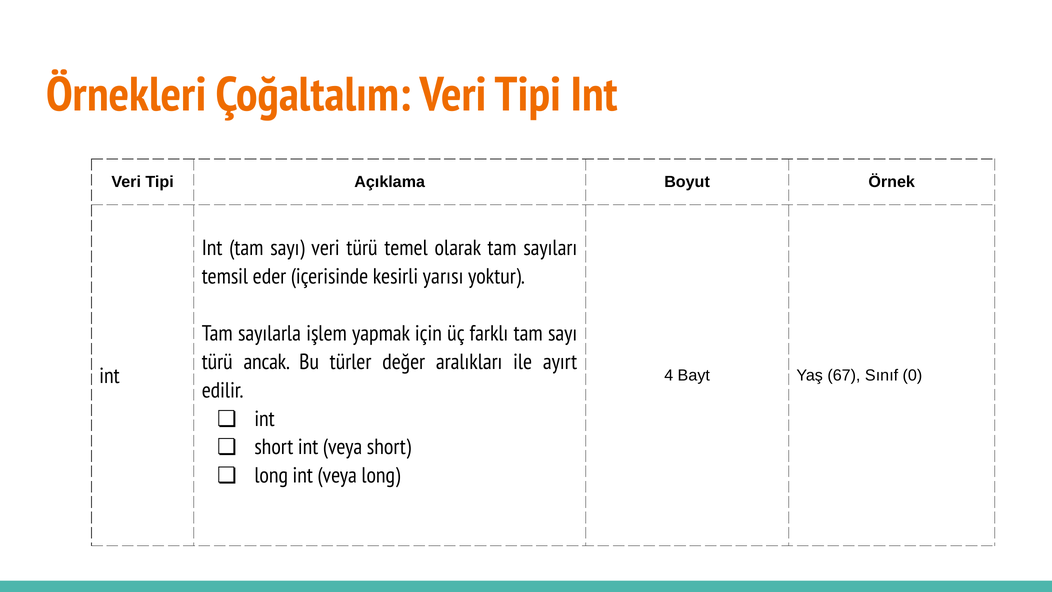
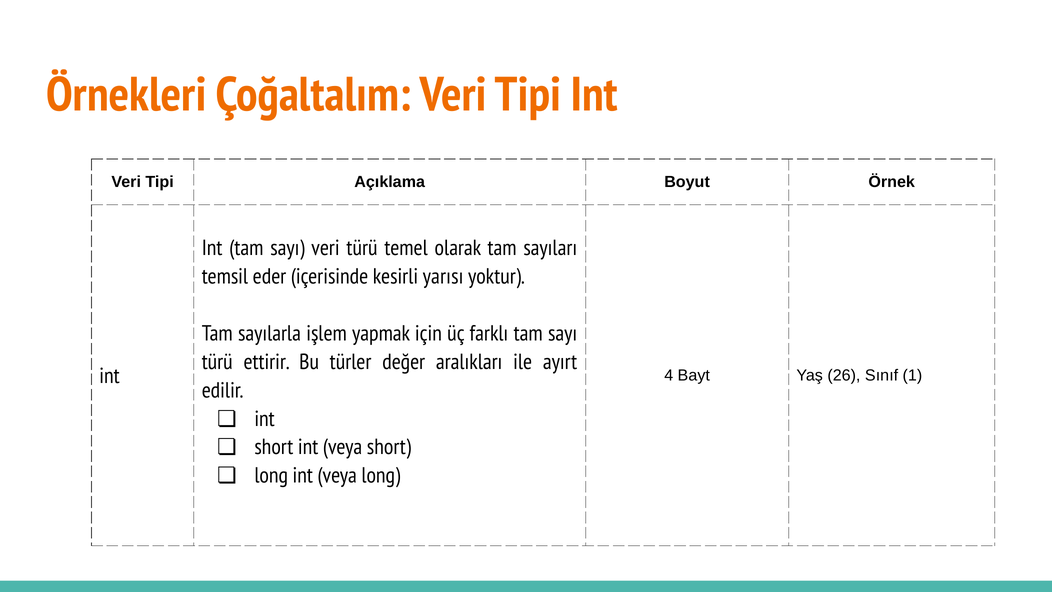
ancak: ancak -> ettirir (267, 362)
67: 67 -> 26 (844, 375)
0: 0 -> 1 (912, 375)
